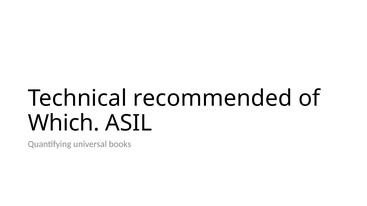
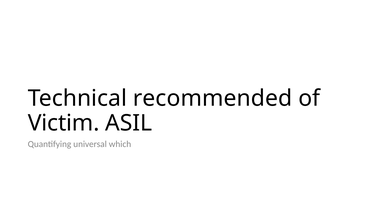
Which: Which -> Victim (64, 123)
books: books -> which (120, 144)
